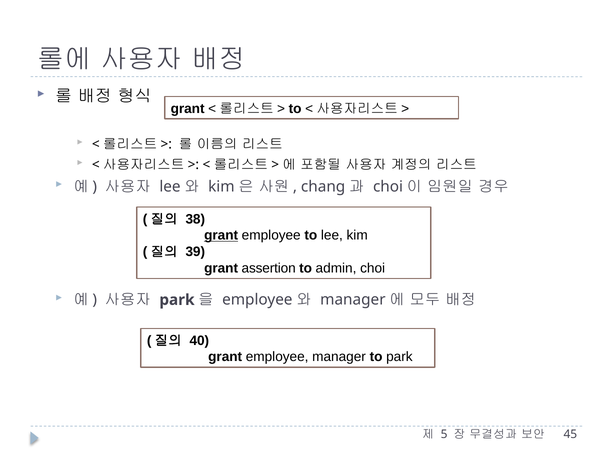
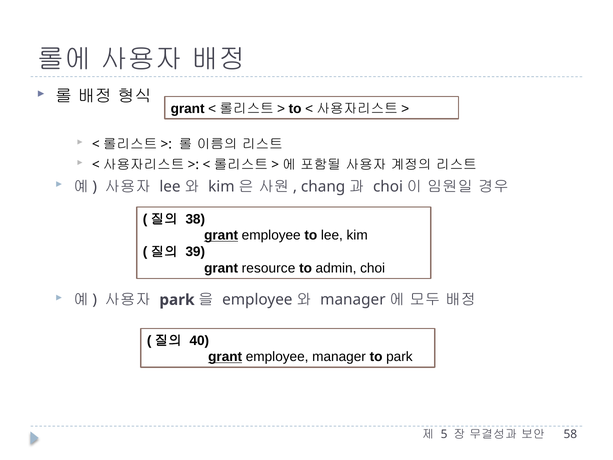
assertion: assertion -> resource (269, 268)
grant underline: none -> present (225, 357)
45: 45 -> 58 (570, 434)
